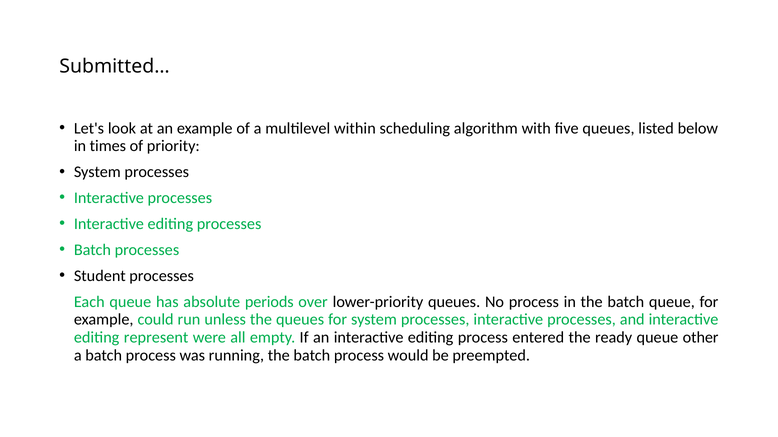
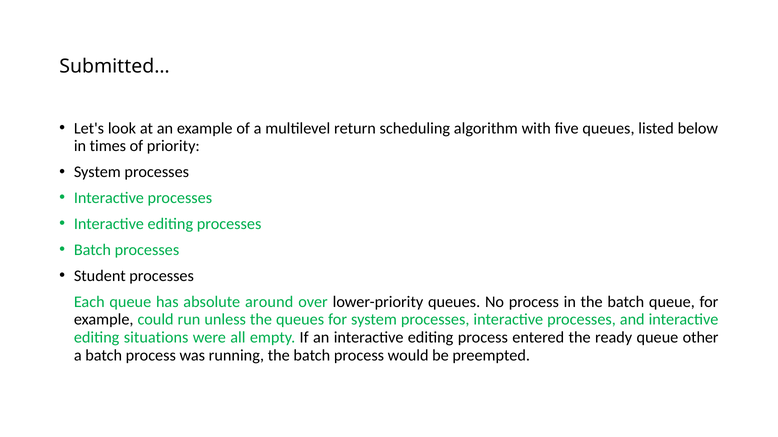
within: within -> return (355, 128)
periods: periods -> around (269, 302)
represent: represent -> situations (156, 338)
